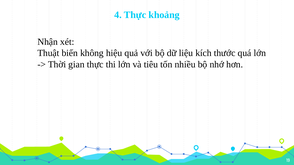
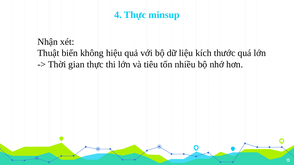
khoảng: khoảng -> minsup (164, 15)
